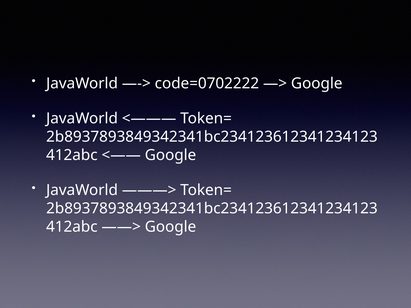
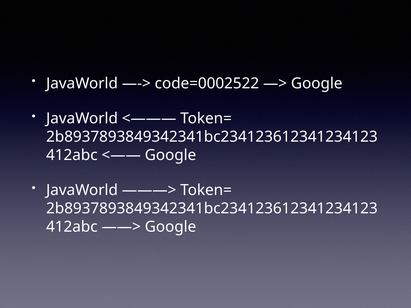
code=0702222: code=0702222 -> code=0002522 (207, 83)
